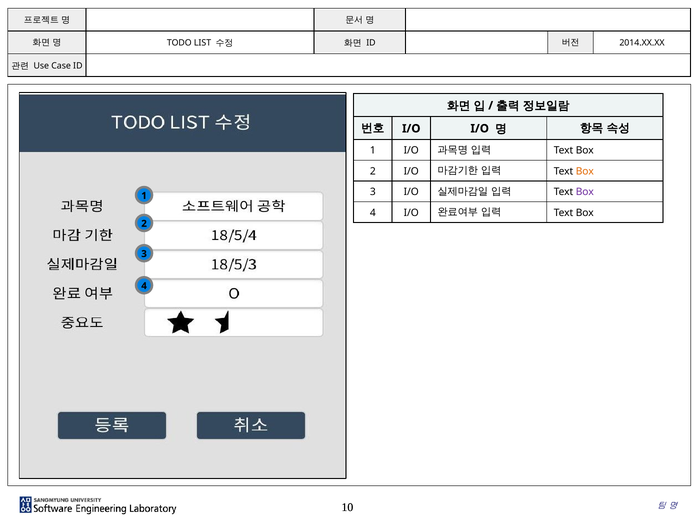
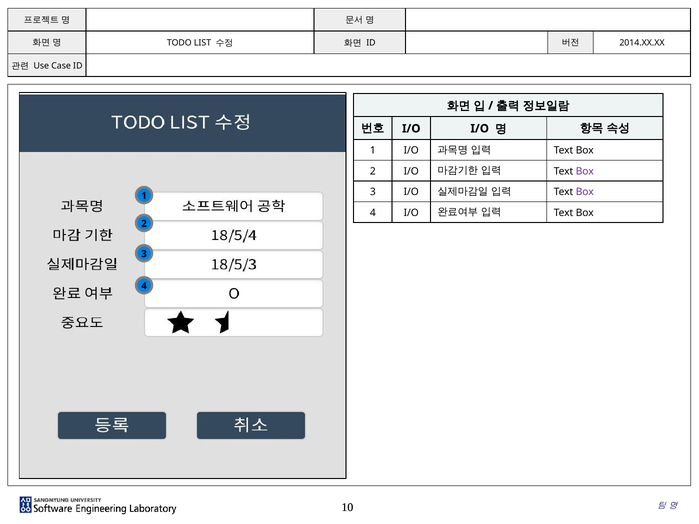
Box colour: orange -> purple (585, 171)
